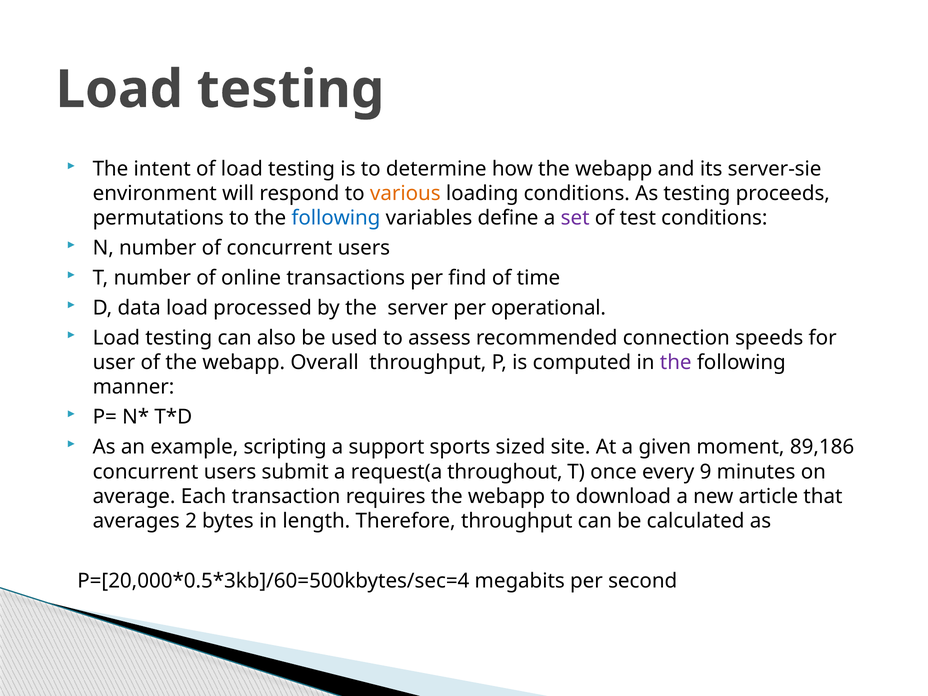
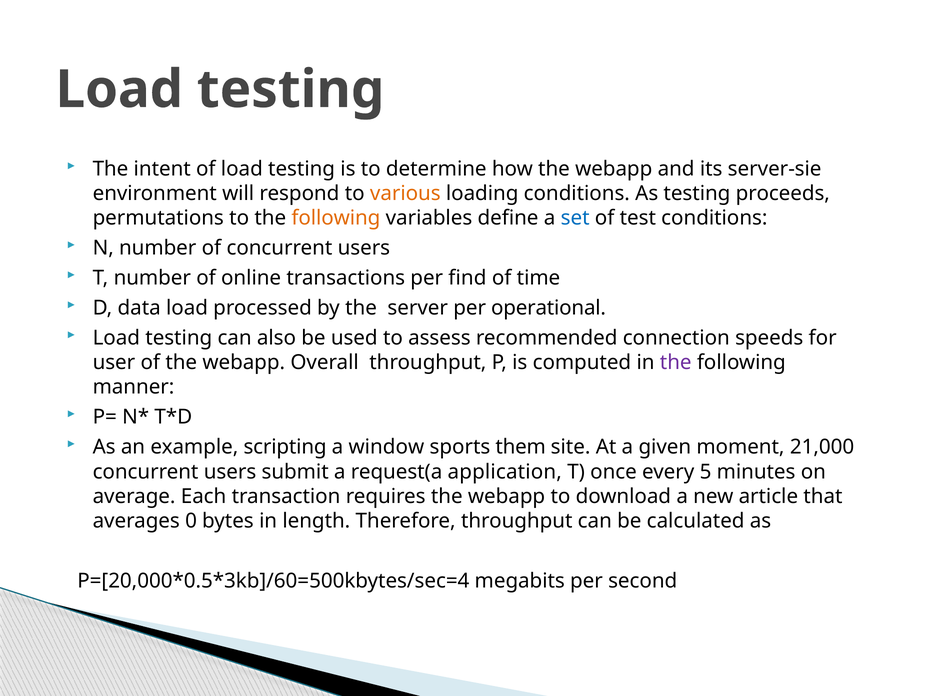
following colour: blue -> orange (336, 218)
set colour: purple -> blue (575, 218)
support: support -> window (386, 447)
sized: sized -> them (521, 447)
89,186: 89,186 -> 21,000 (822, 447)
throughout: throughout -> application (505, 472)
9: 9 -> 5 (706, 472)
2: 2 -> 0 (191, 521)
